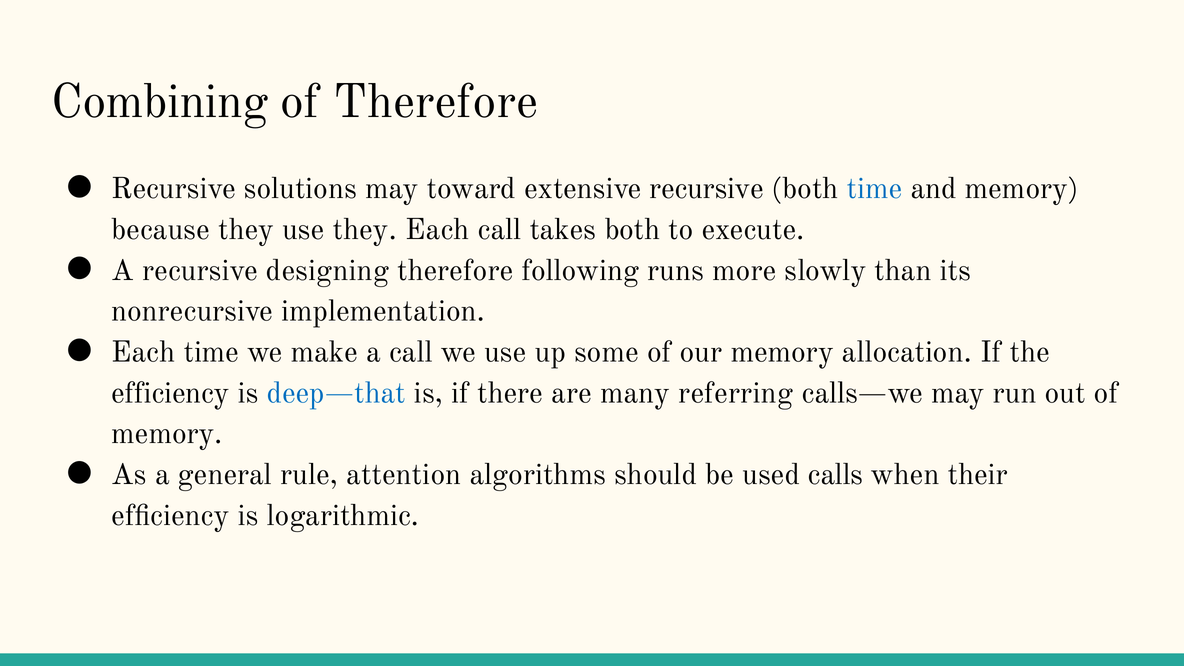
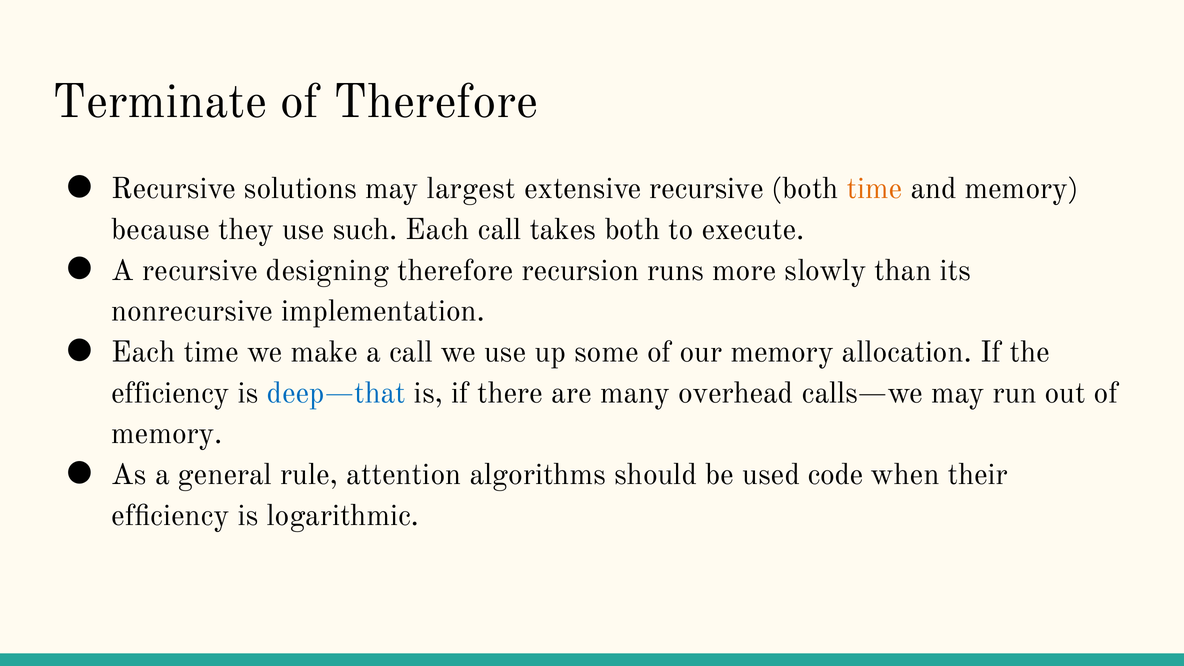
Combining: Combining -> Terminate (160, 101)
toward: toward -> largest (471, 189)
time colour: blue -> orange (875, 189)
use they: they -> such (365, 230)
following: following -> recursion (580, 270)
referring: referring -> overhead (736, 393)
calls: calls -> code (836, 475)
